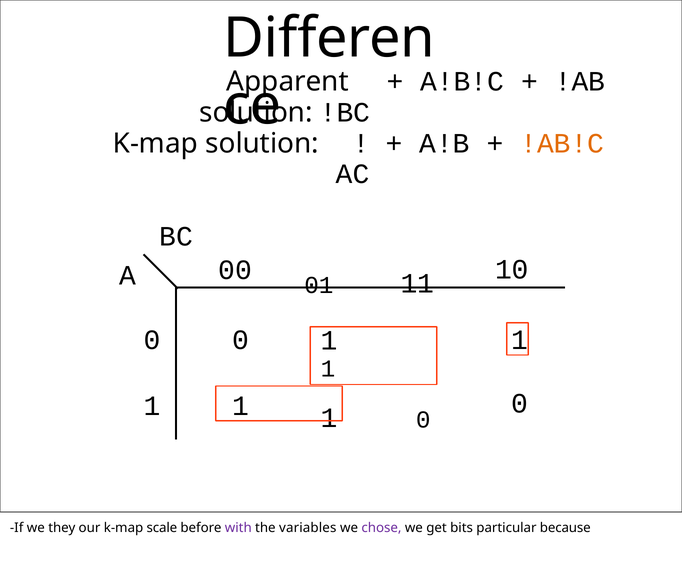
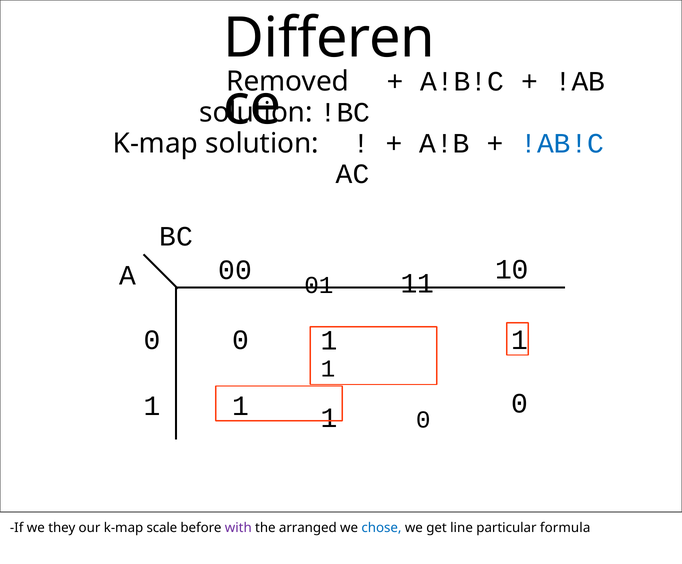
Apparent: Apparent -> Removed (288, 81)
!AB!C colour: orange -> blue (562, 143)
variables: variables -> arranged (308, 527)
chose colour: purple -> blue (382, 527)
bits: bits -> line (462, 527)
because: because -> formula (565, 527)
